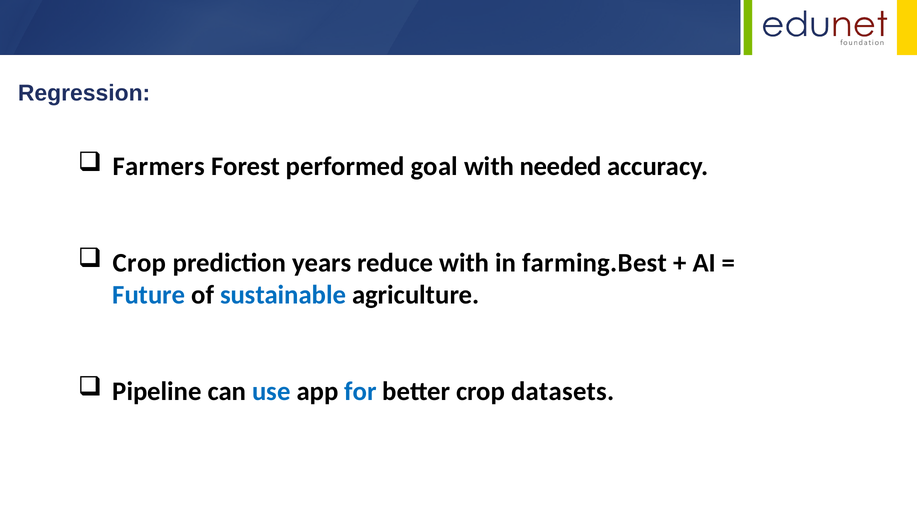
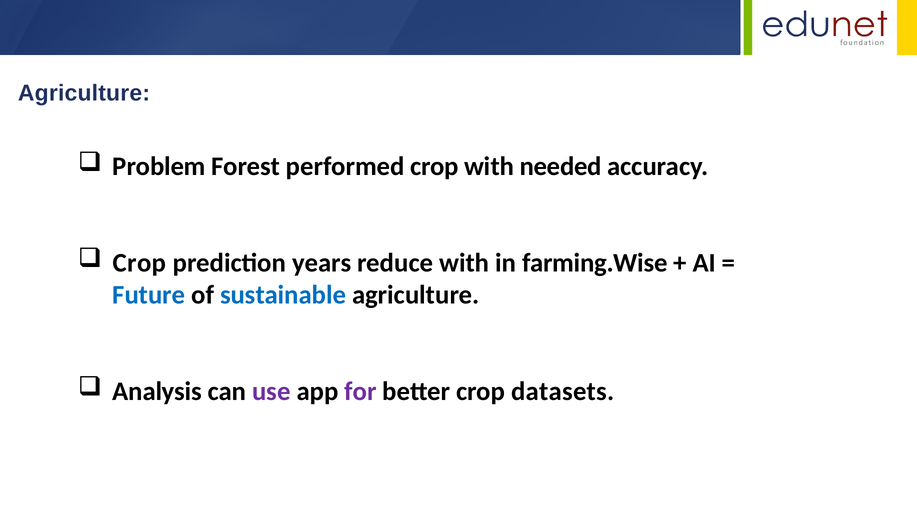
Regression: Regression -> Agriculture (84, 93)
Farmers: Farmers -> Problem (159, 166)
performed goal: goal -> crop (435, 166)
farming.Best: farming.Best -> farming.Wise (595, 263)
Pipeline: Pipeline -> Analysis (157, 391)
use colour: blue -> purple (271, 391)
for colour: blue -> purple (360, 391)
